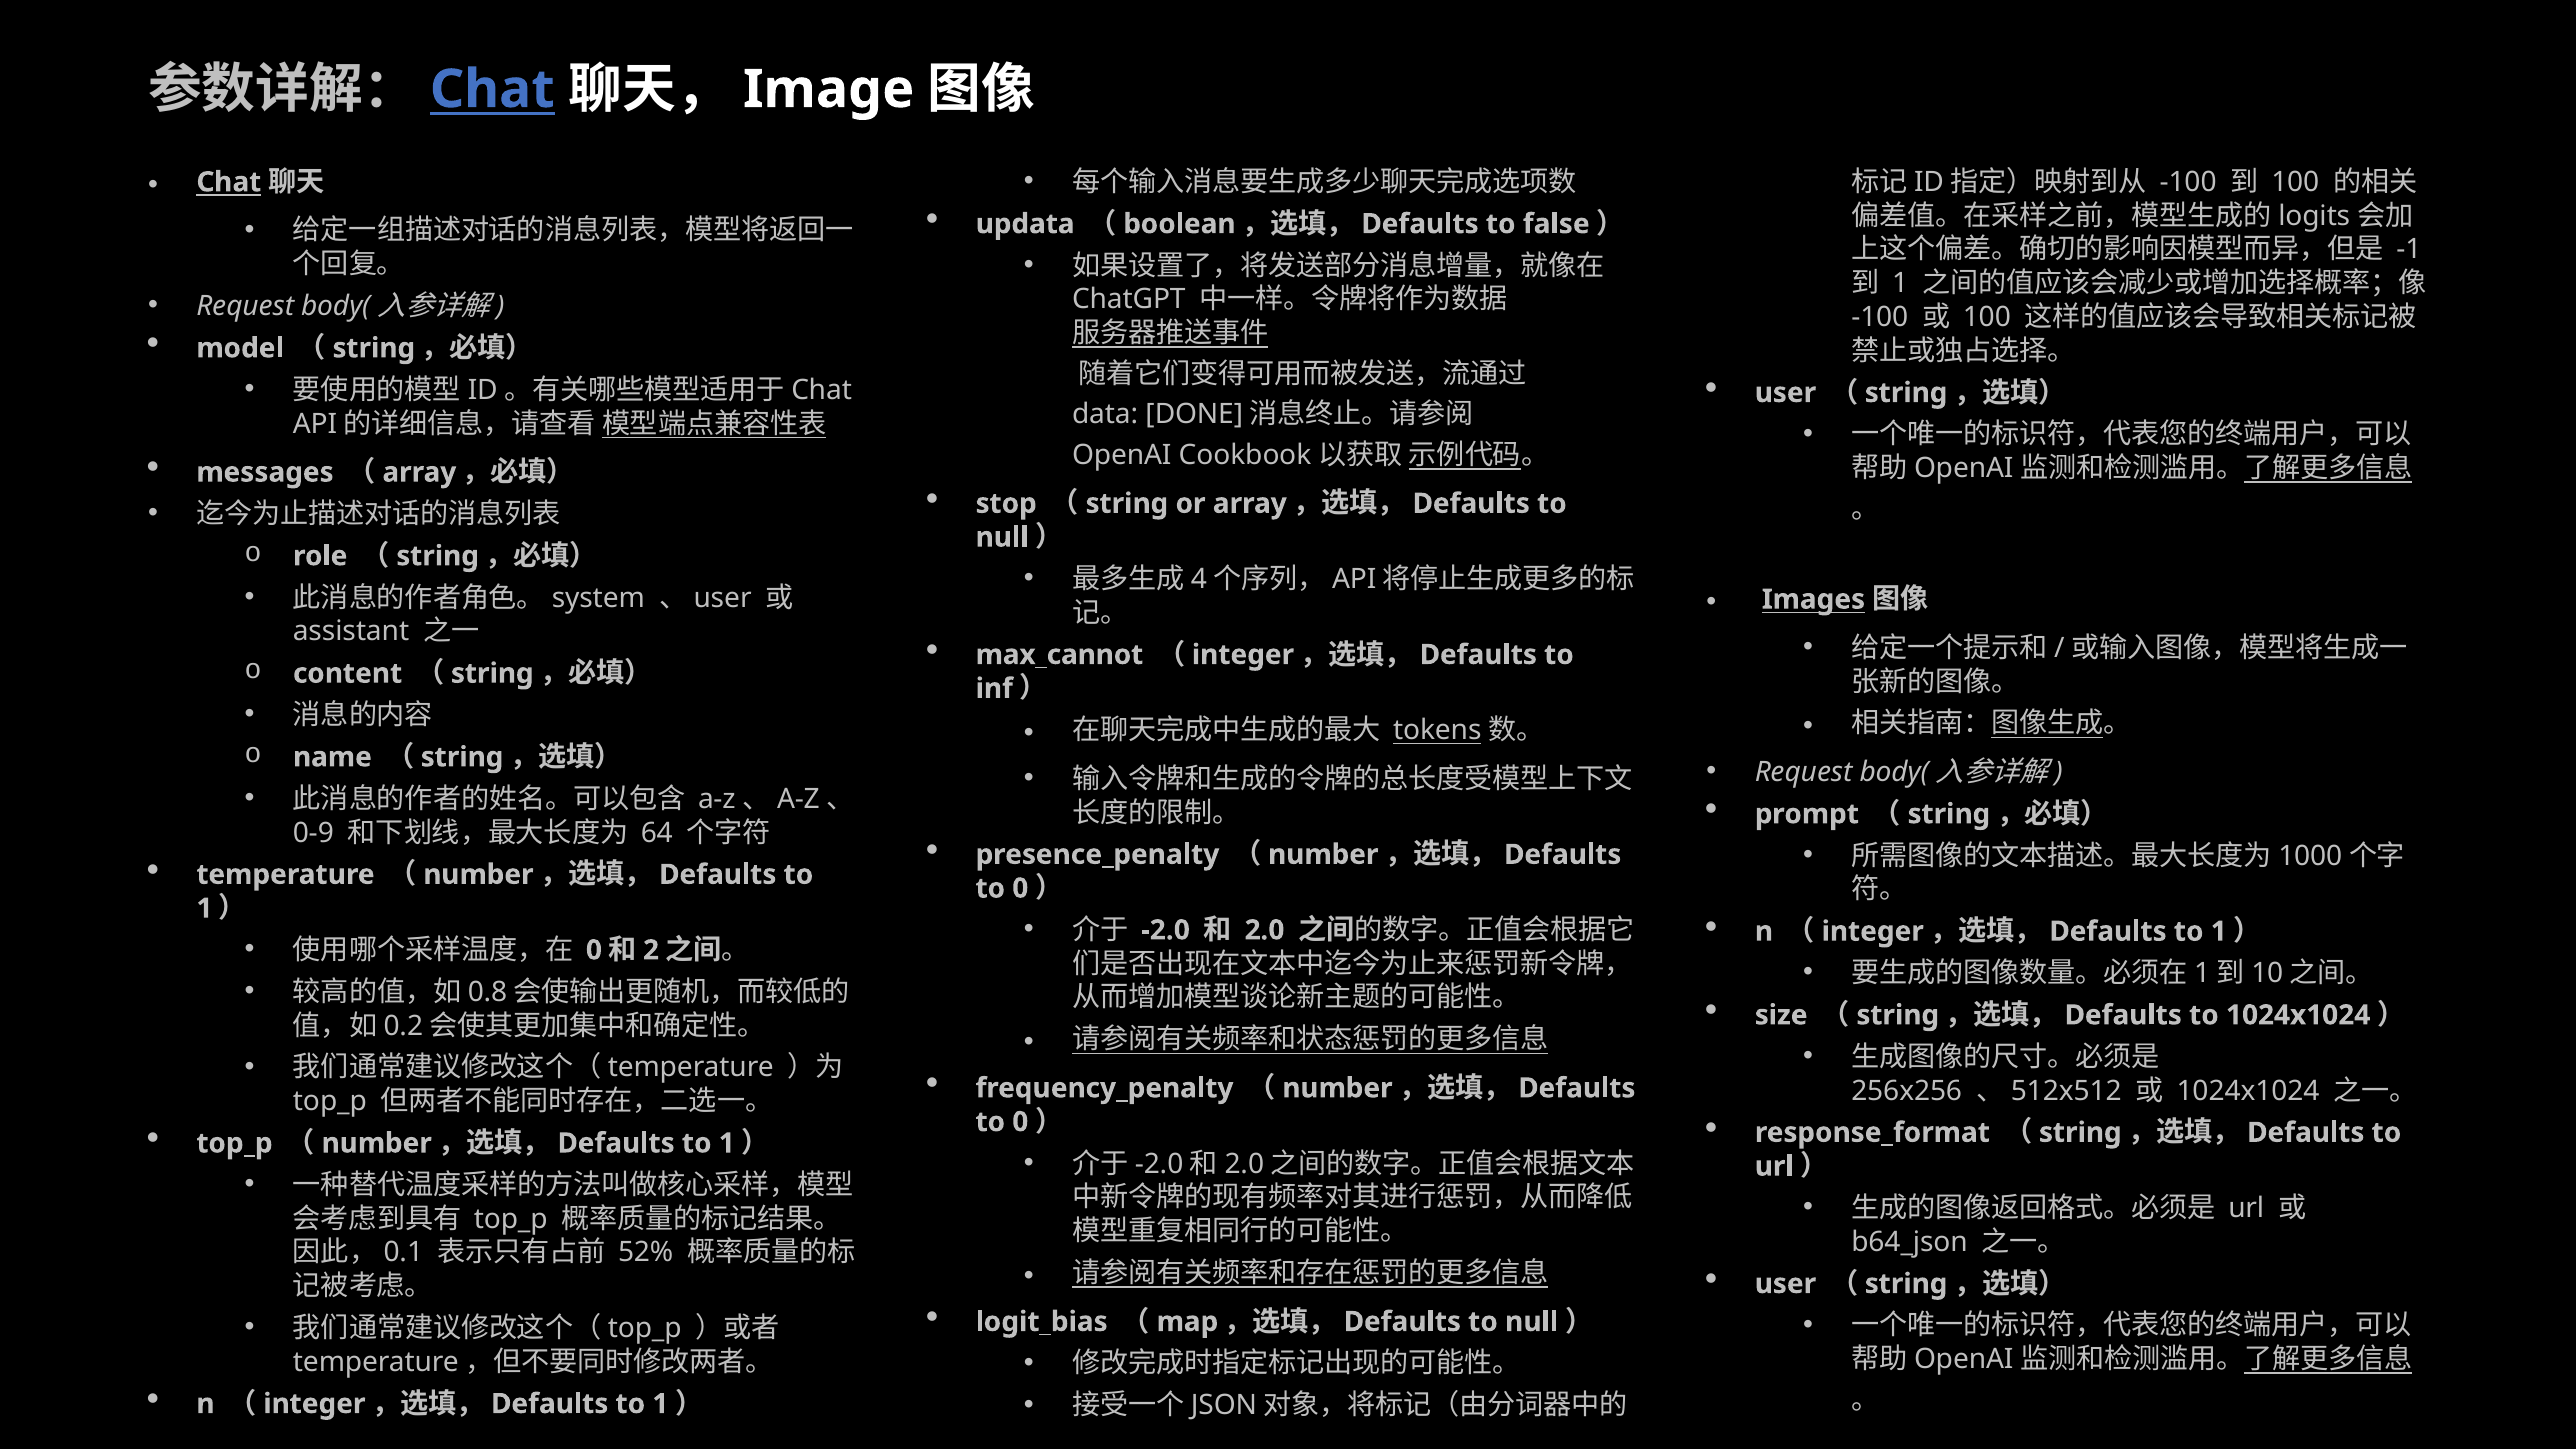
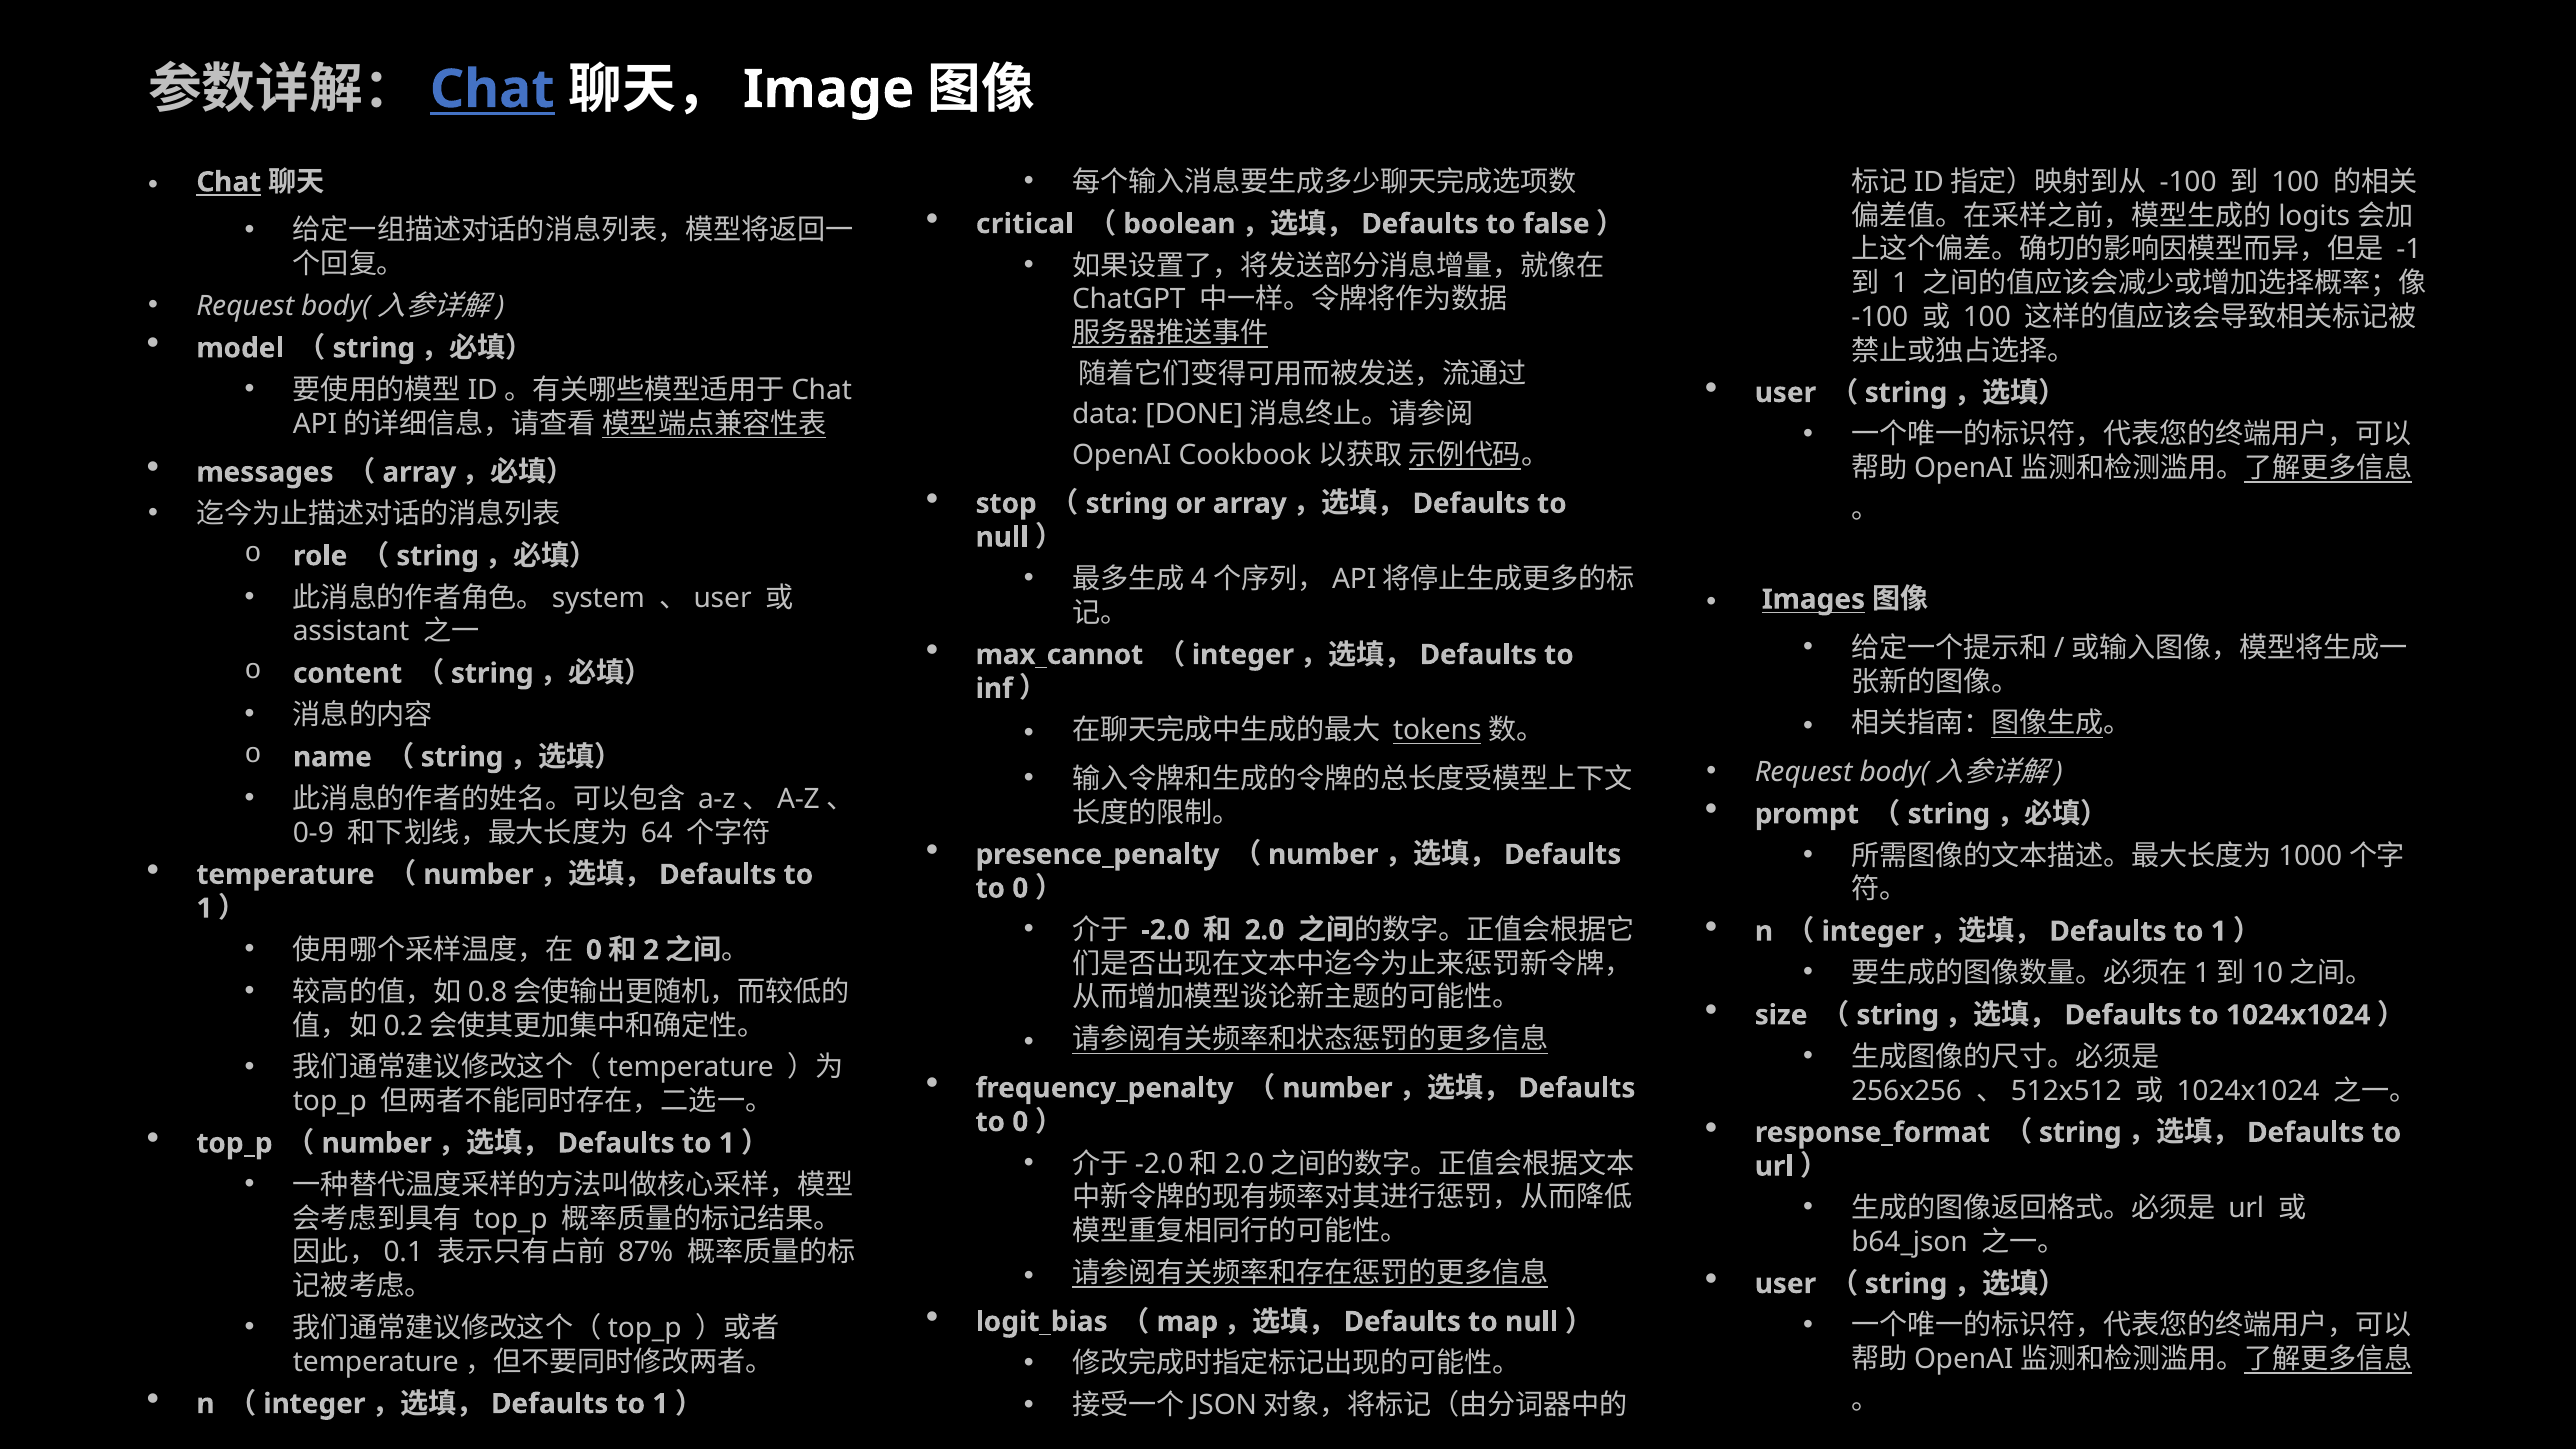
updata: updata -> critical (1025, 224)
52%: 52% -> 87% (646, 1253)
